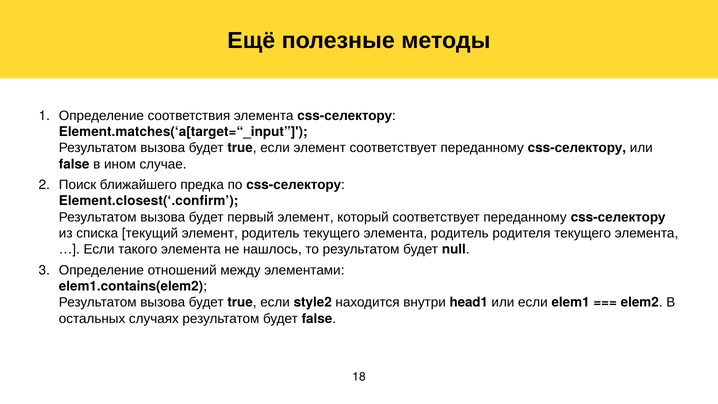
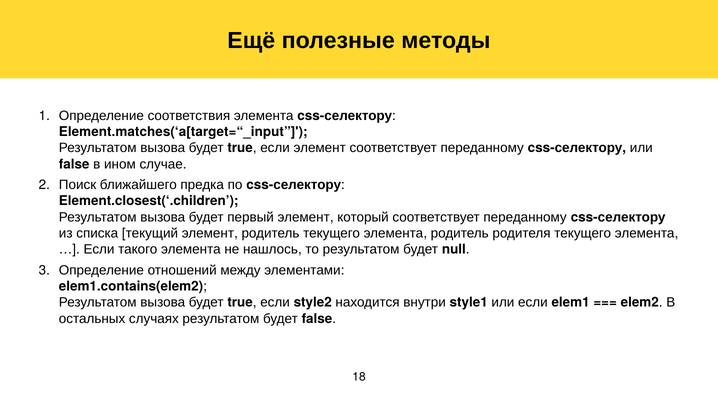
Element.closest(‘.confirm: Element.closest(‘.confirm -> Element.closest(‘.children (149, 201)
head1: head1 -> style1 (469, 302)
